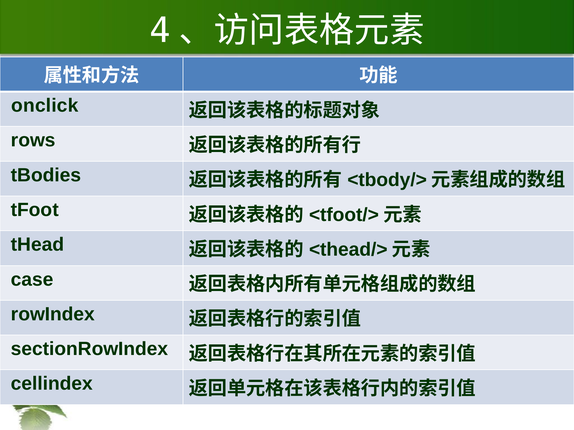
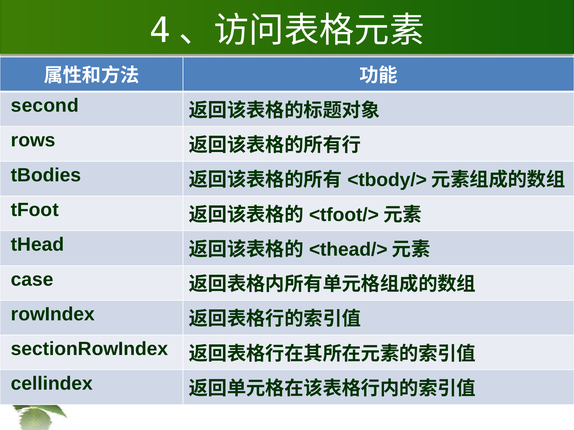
onclick: onclick -> second (45, 106)
